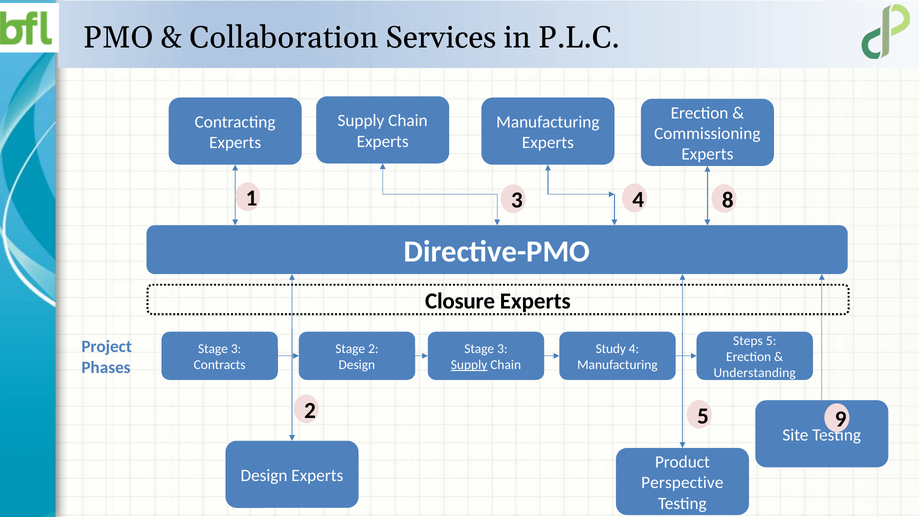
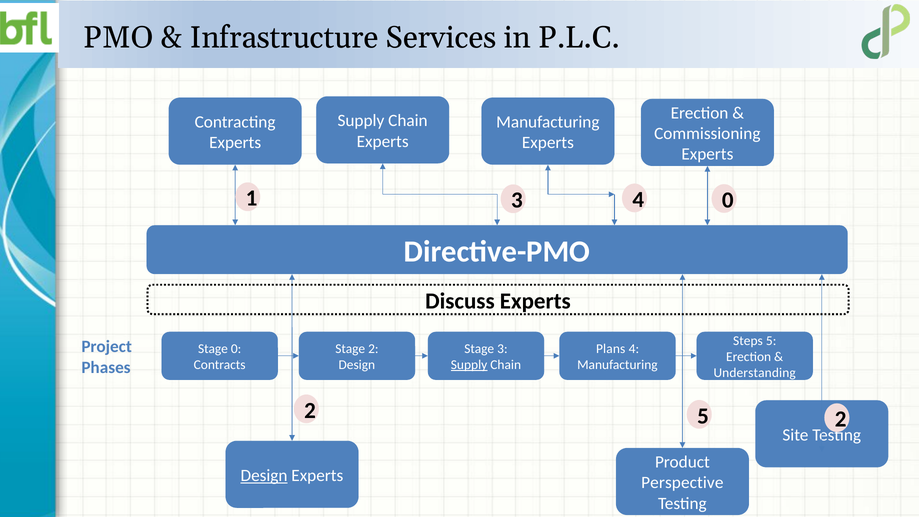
Collaboration: Collaboration -> Infrastructure (284, 37)
4 8: 8 -> 0 (728, 200)
Closure: Closure -> Discuss (460, 301)
3: 3 -> 0 (236, 349)
Study: Study -> Plans (611, 349)
5 9: 9 -> 2 (841, 419)
Design underline: none -> present (264, 475)
